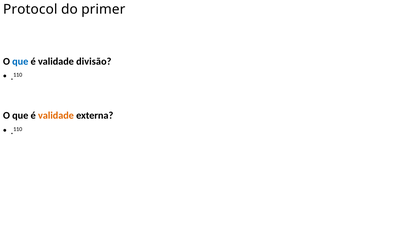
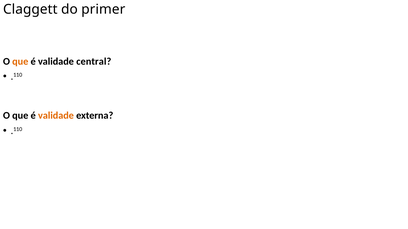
Protocol: Protocol -> Claggett (30, 9)
que colour: blue -> orange (20, 61)
divisão: divisão -> central (94, 61)
